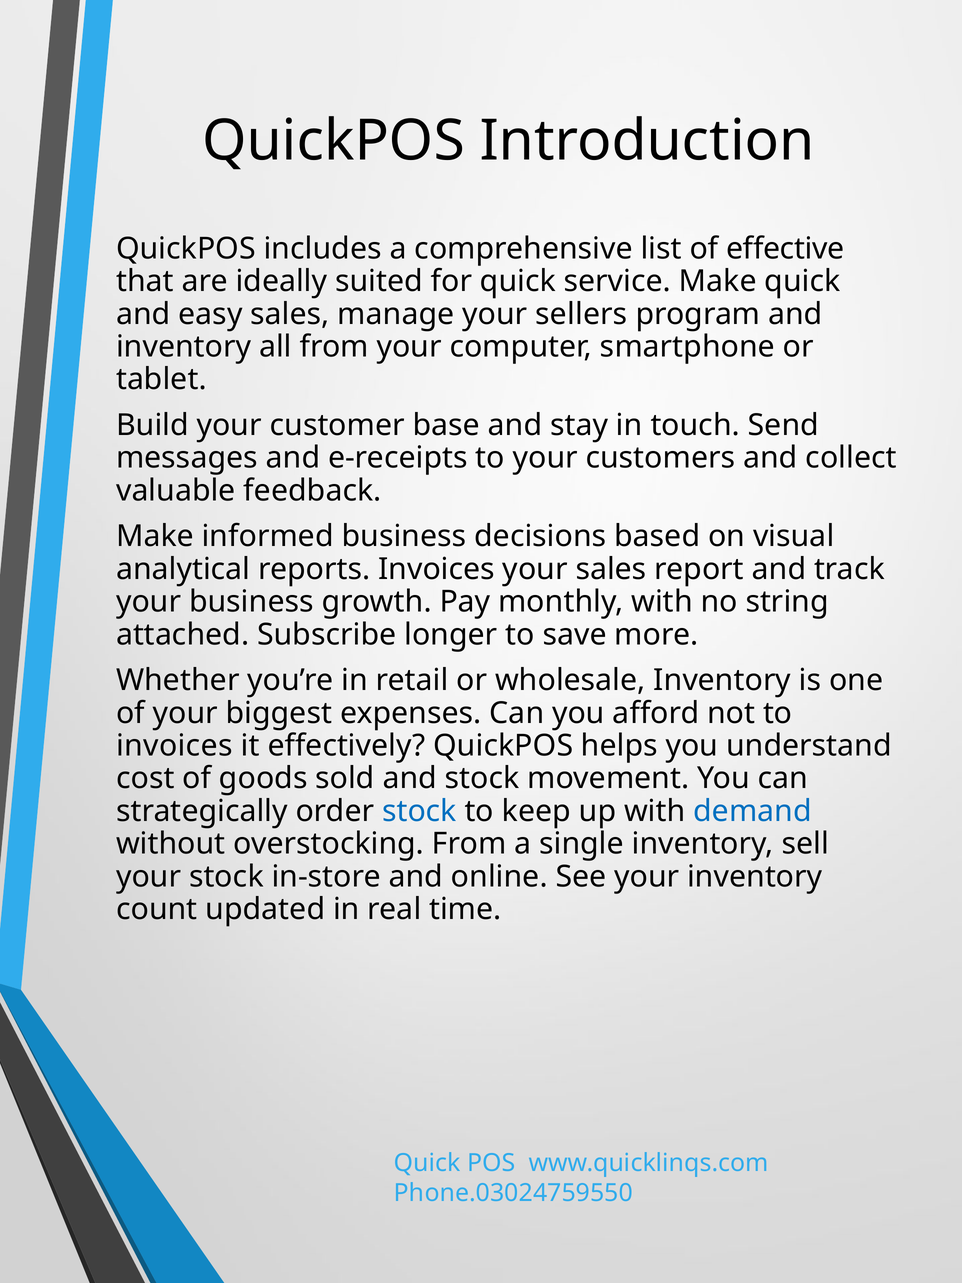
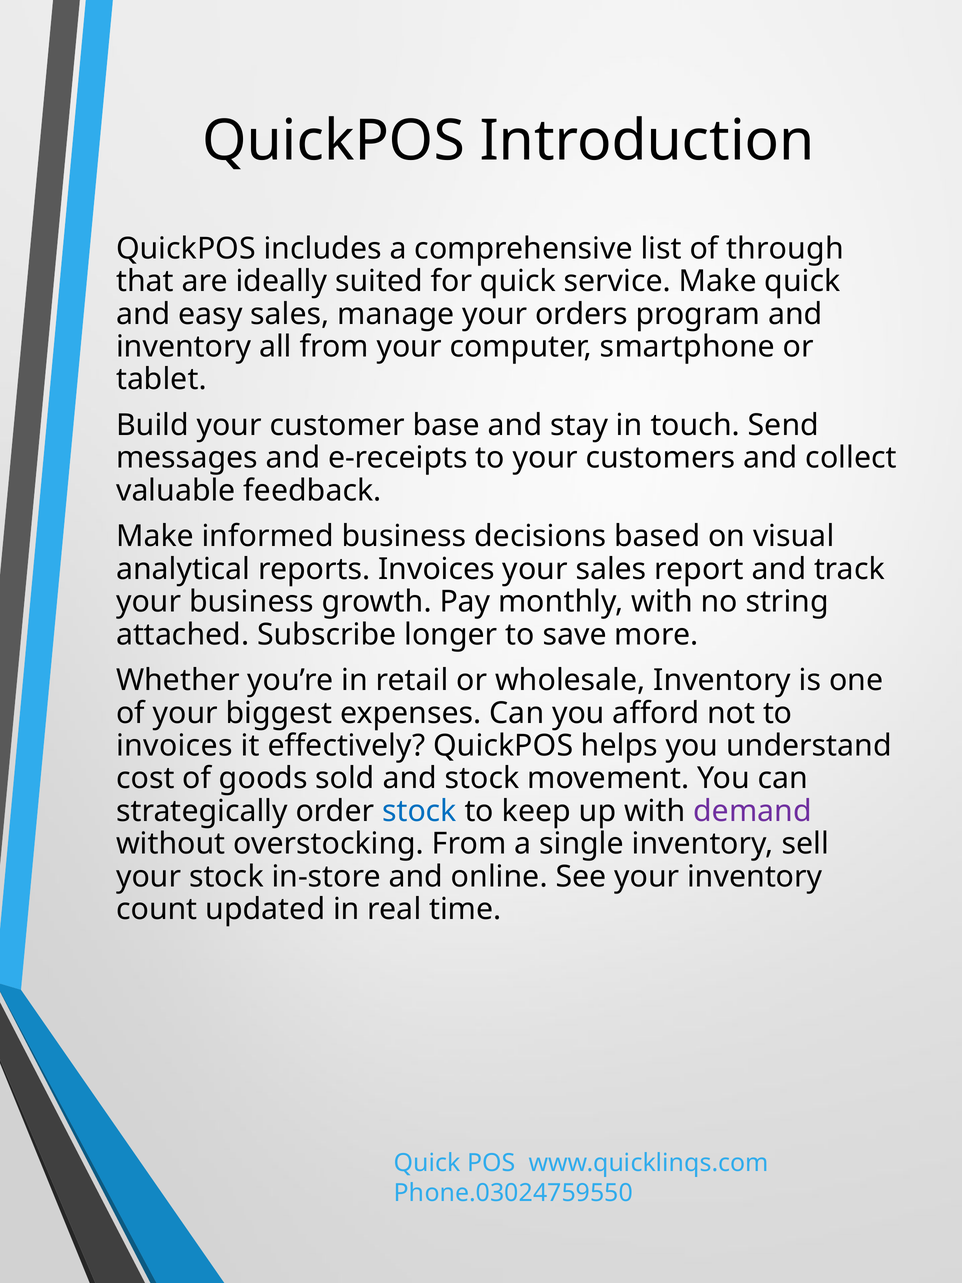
effective: effective -> through (785, 249)
sellers: sellers -> orders (582, 314)
demand colour: blue -> purple (753, 811)
